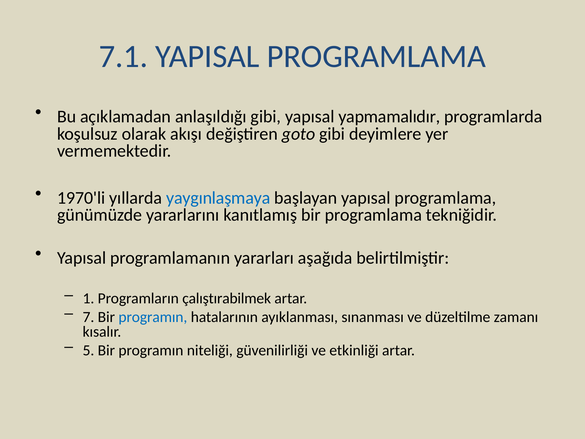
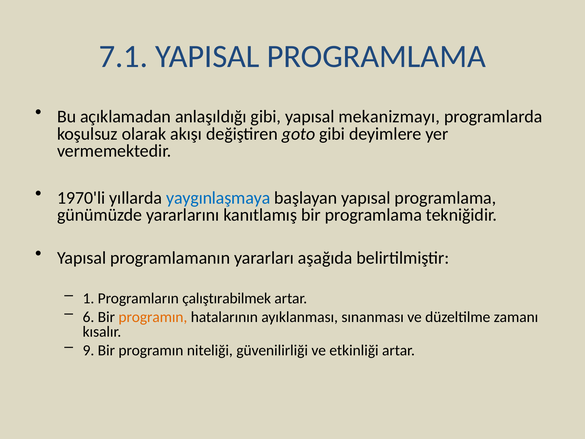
yapmamalıdır: yapmamalıdır -> mekanizmayı (389, 117)
7: 7 -> 6 (88, 317)
programın colour: blue -> orange (153, 317)
5: 5 -> 9 (88, 350)
